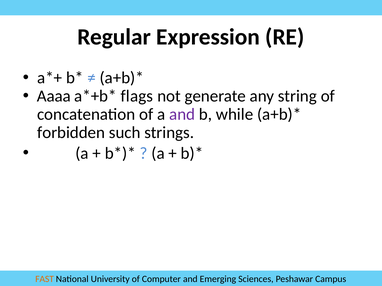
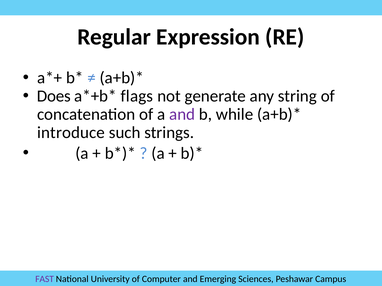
Aaaa: Aaaa -> Does (54, 96)
forbidden: forbidden -> introduce (71, 133)
FAST colour: orange -> purple (45, 279)
